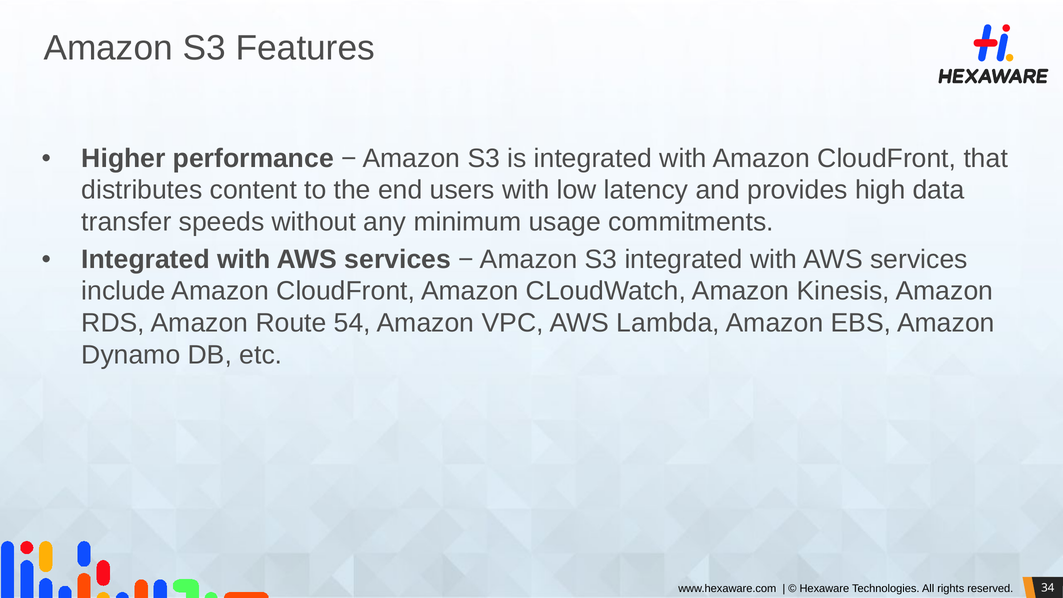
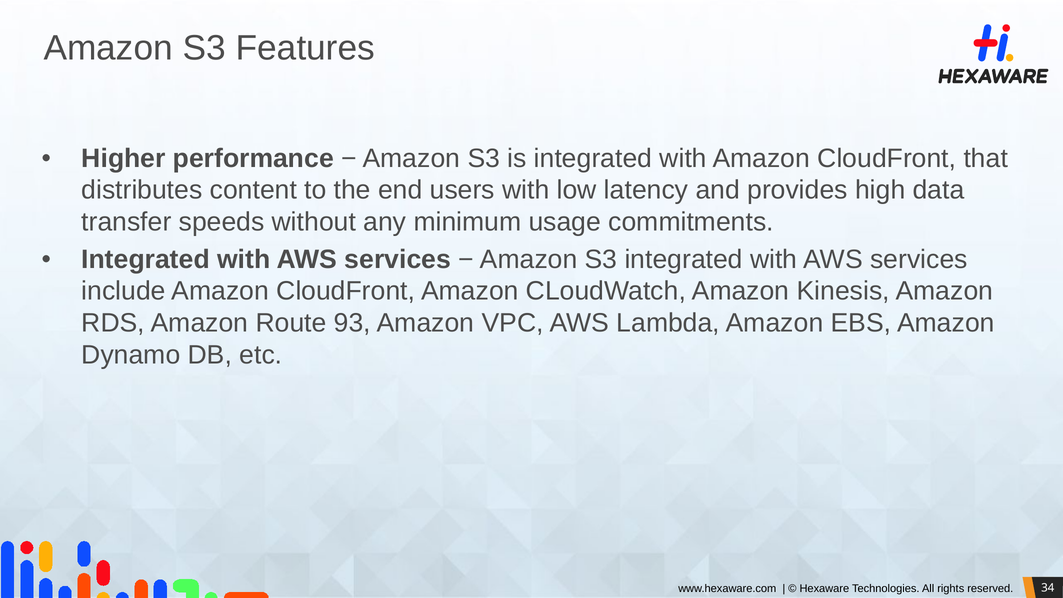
54: 54 -> 93 (352, 323)
